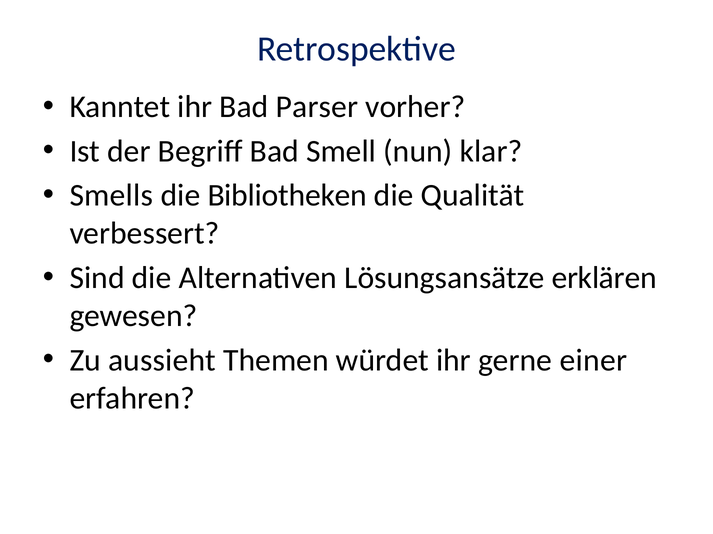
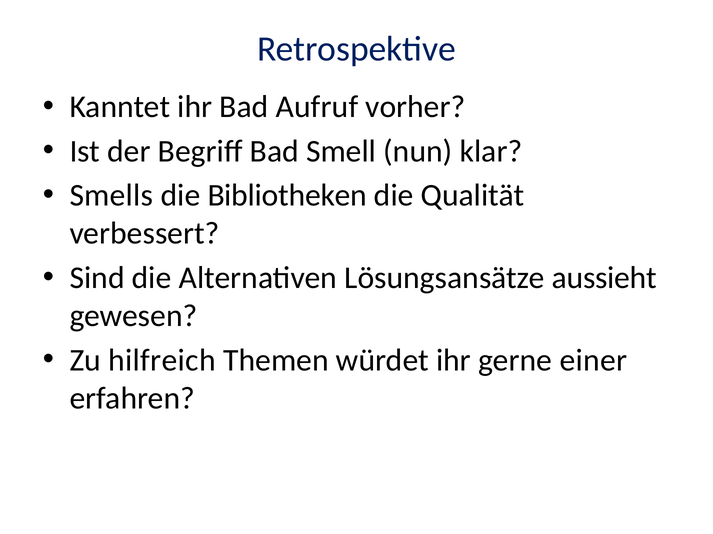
Parser: Parser -> Aufruf (317, 107)
erklären: erklären -> aussieht (604, 278)
aussieht: aussieht -> hilfreich (162, 361)
